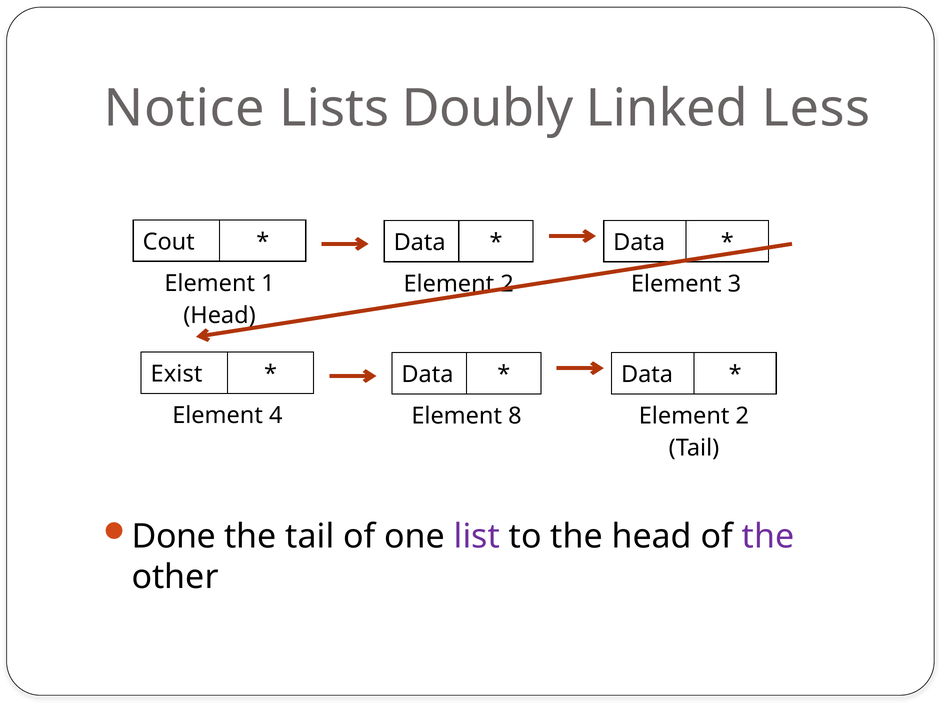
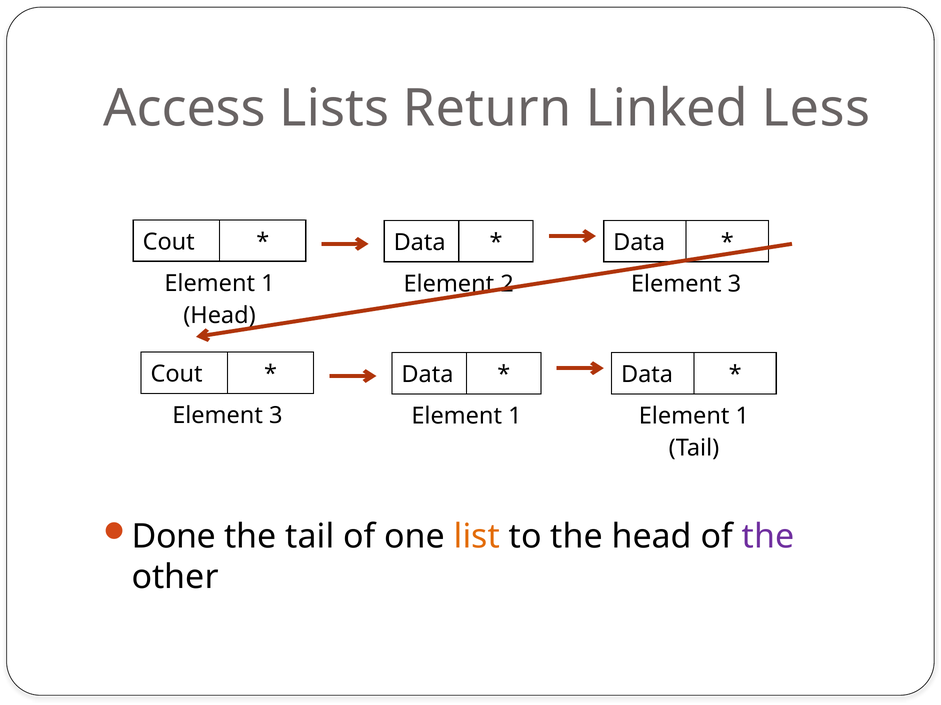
Notice: Notice -> Access (185, 109)
Doubly: Doubly -> Return (487, 109)
Exist: Exist -> Cout (177, 374)
4: 4 -> 3 (276, 416)
8: 8 -> 1 (515, 416)
2: 2 -> 1 (742, 416)
list colour: purple -> orange (477, 537)
